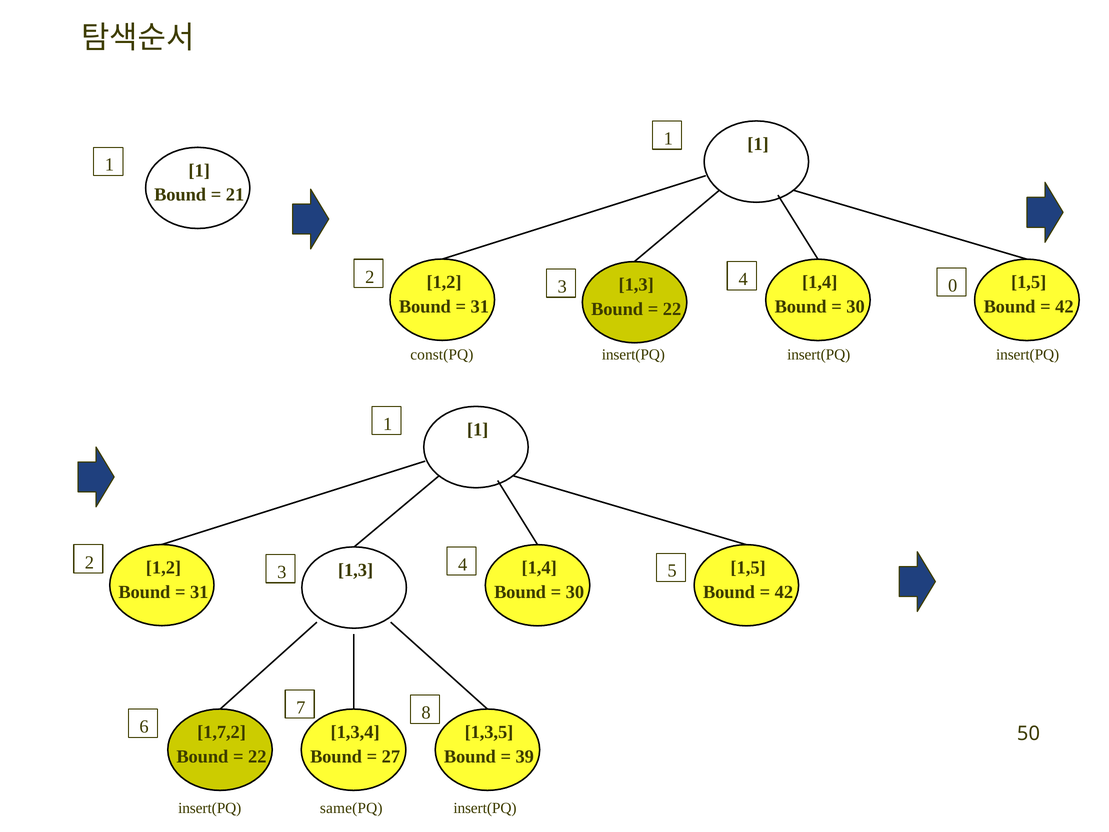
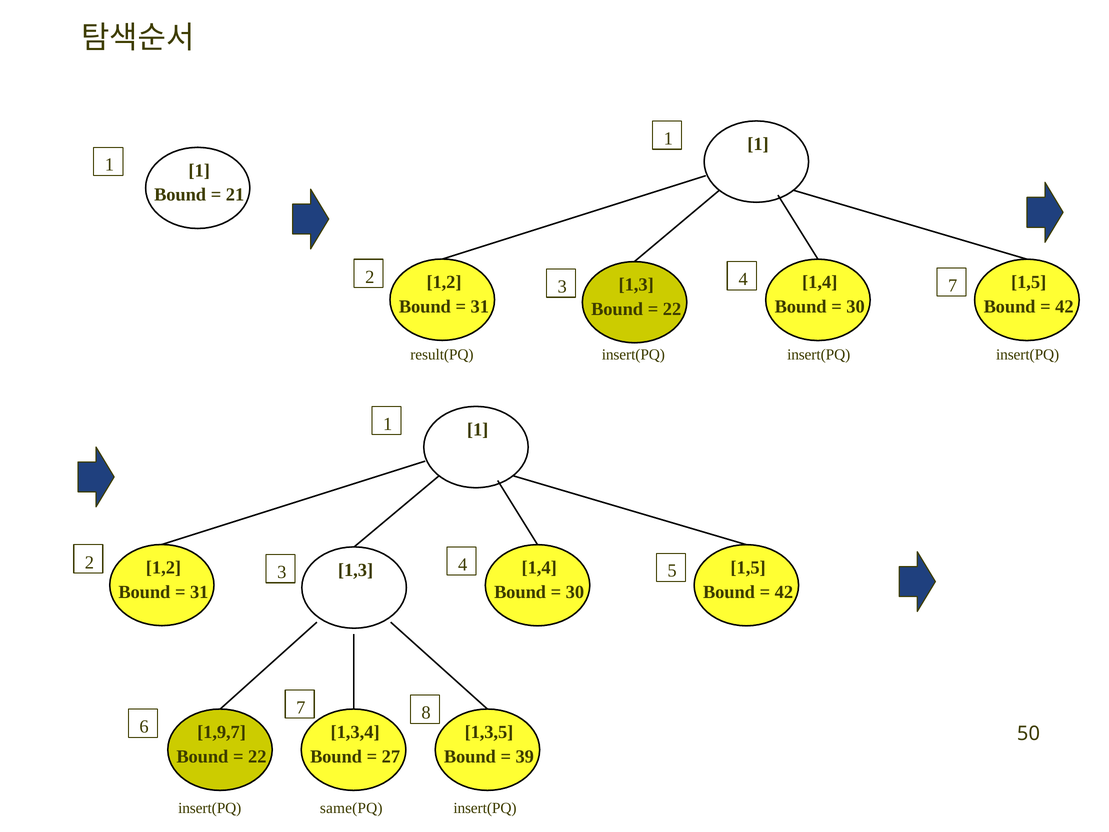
4 0: 0 -> 7 (953, 285)
const(PQ: const(PQ -> result(PQ (442, 354)
1,7,2: 1,7,2 -> 1,9,7 (222, 732)
